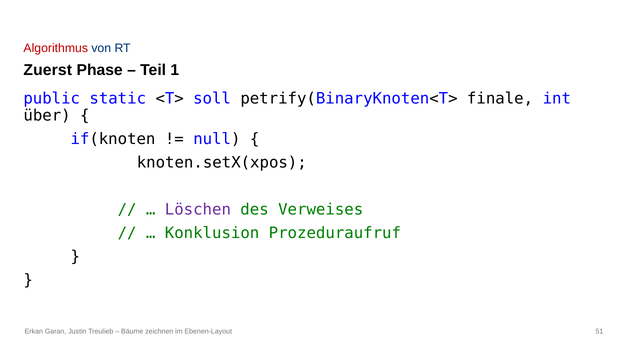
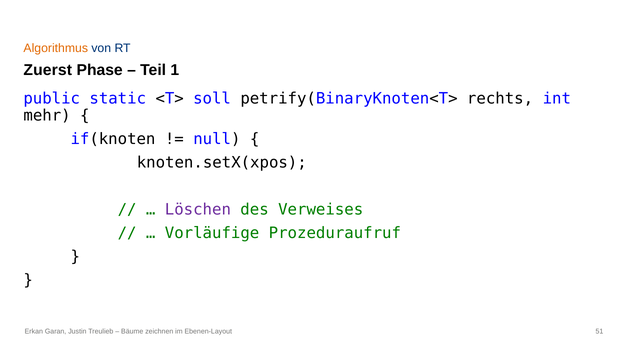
Algorithmus colour: red -> orange (56, 48)
finale: finale -> rechts (500, 99)
über: über -> mehr (47, 116)
Konklusion: Konklusion -> Vorläufige (212, 233)
